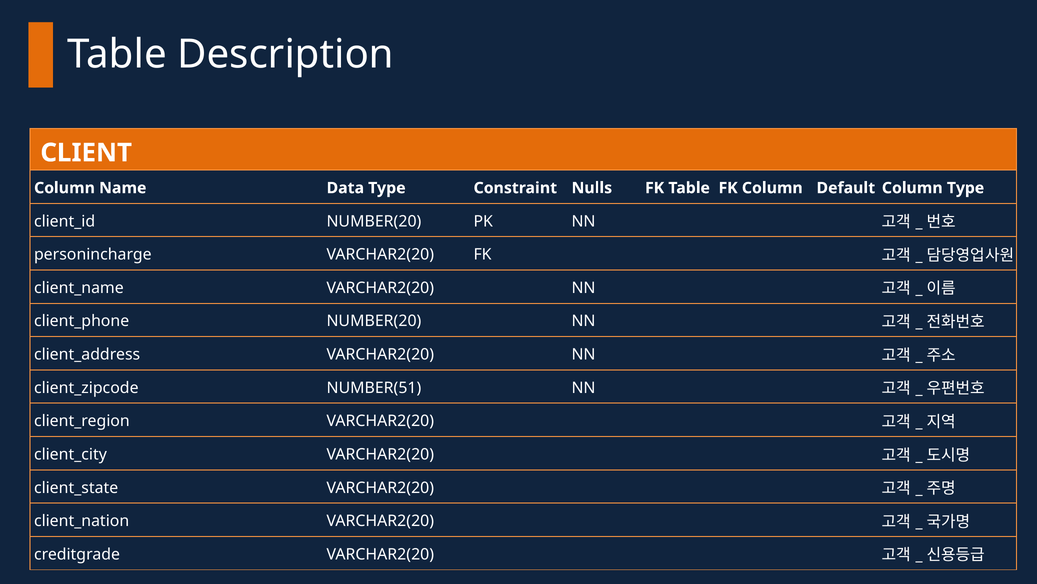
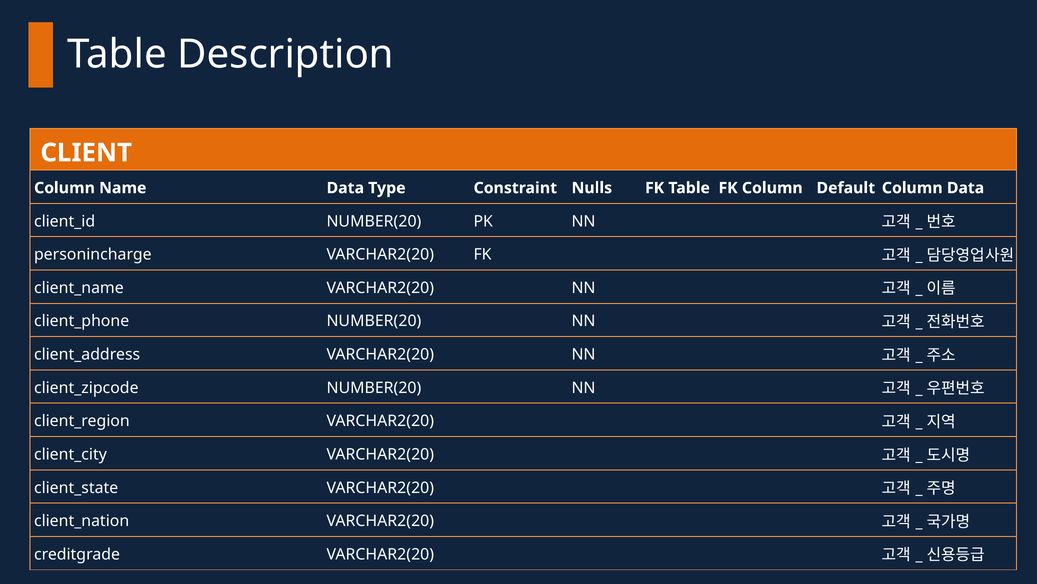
Column Type: Type -> Data (966, 188)
NUMBER(51: NUMBER(51 -> NUMBER(20 (374, 387)
